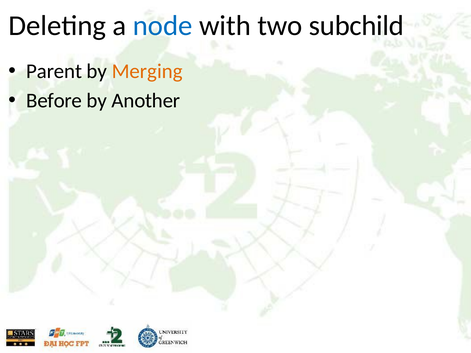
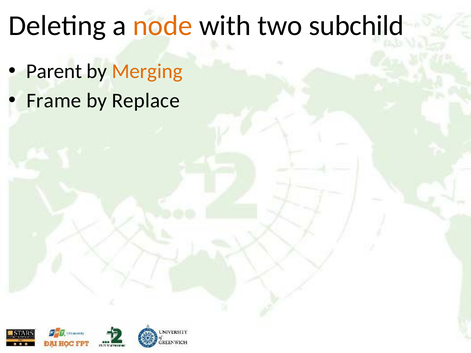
node colour: blue -> orange (163, 26)
Before: Before -> Frame (54, 101)
Another: Another -> Replace (146, 101)
